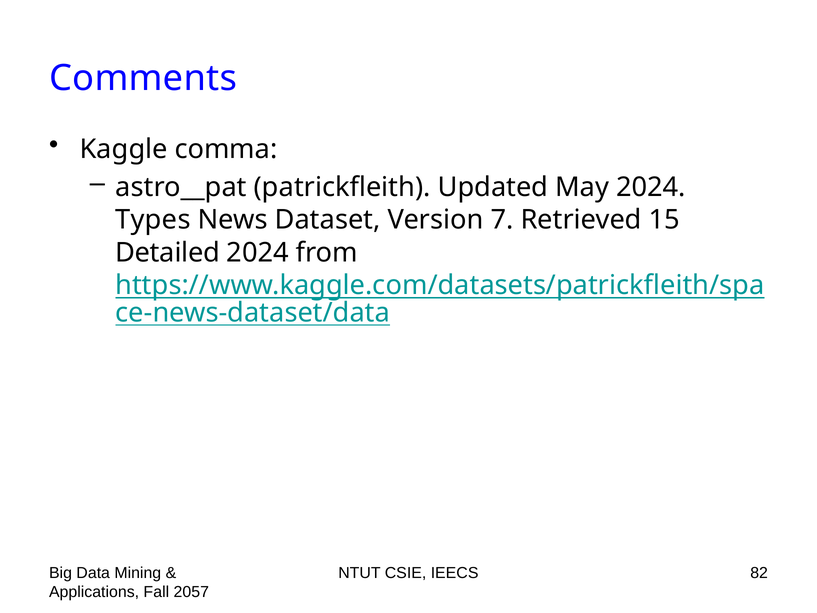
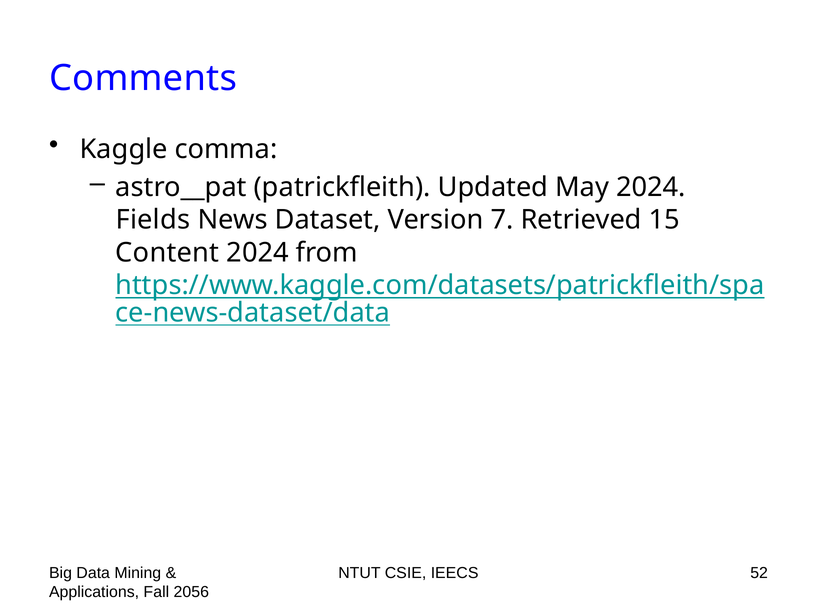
Types: Types -> Fields (153, 220)
Detailed: Detailed -> Content (167, 252)
82: 82 -> 52 (759, 573)
2057: 2057 -> 2056 (191, 592)
